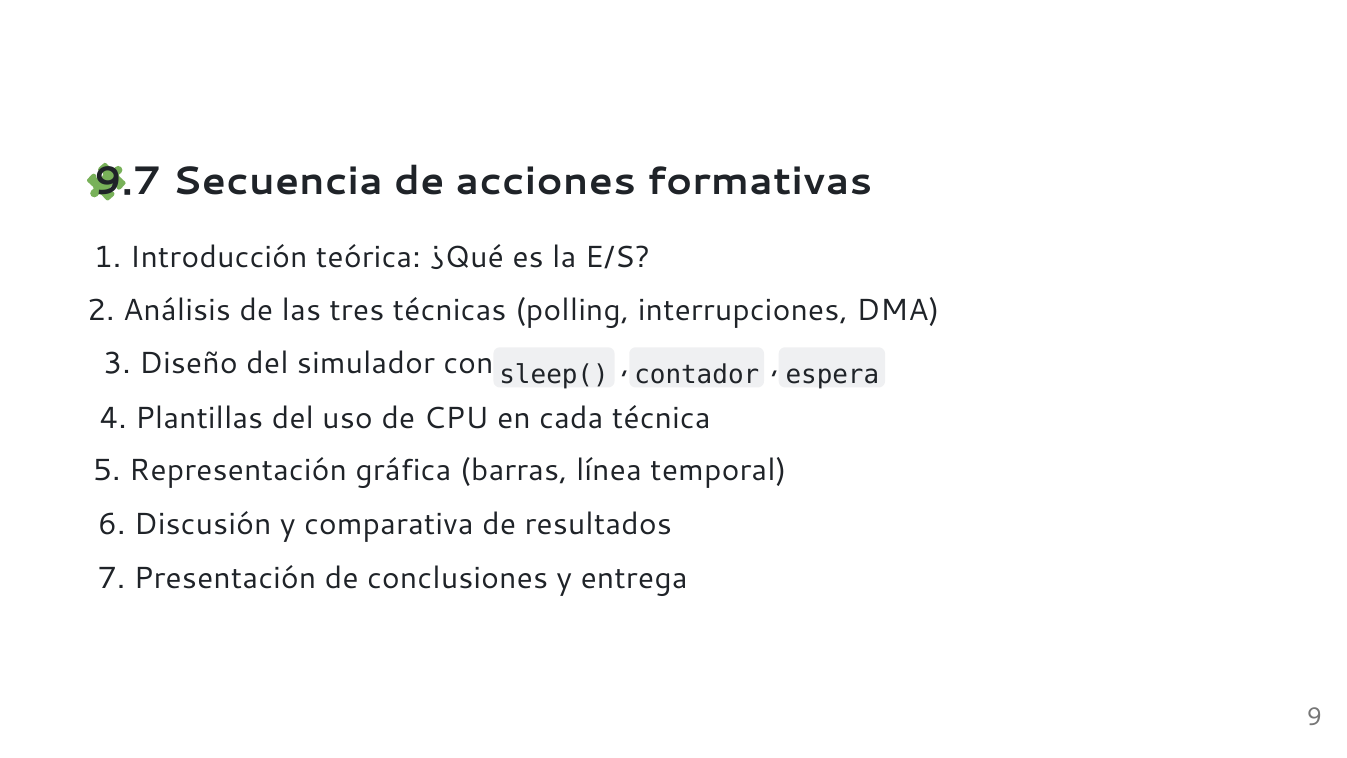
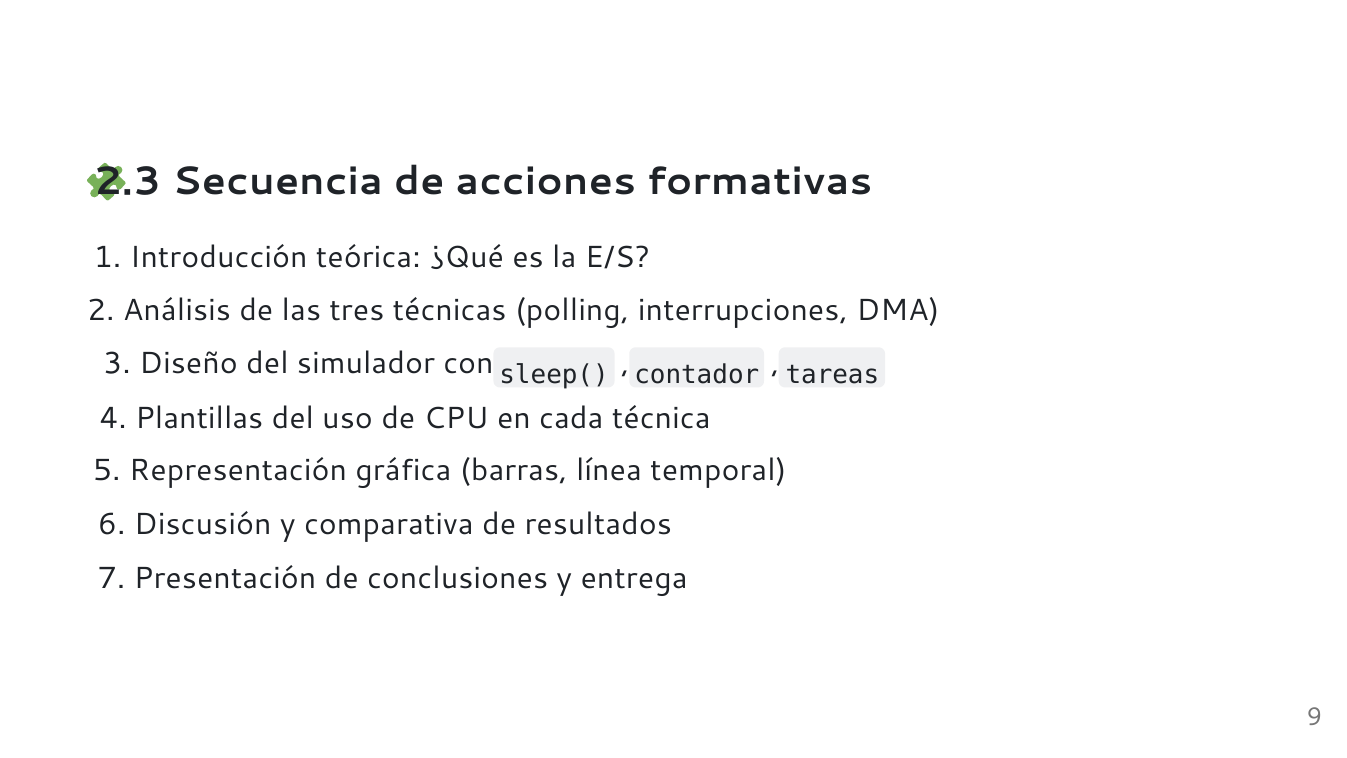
9.7: 9.7 -> 2.3 (127, 182)
espera: espera -> tareas (832, 375)
